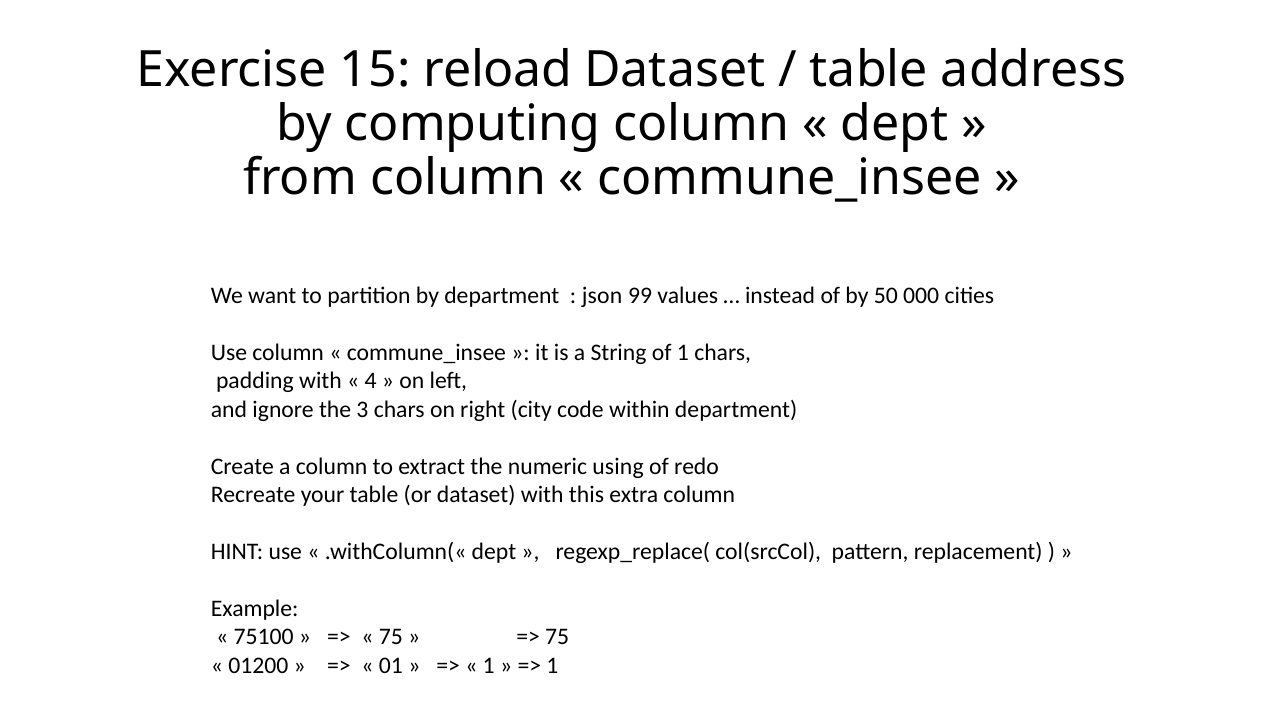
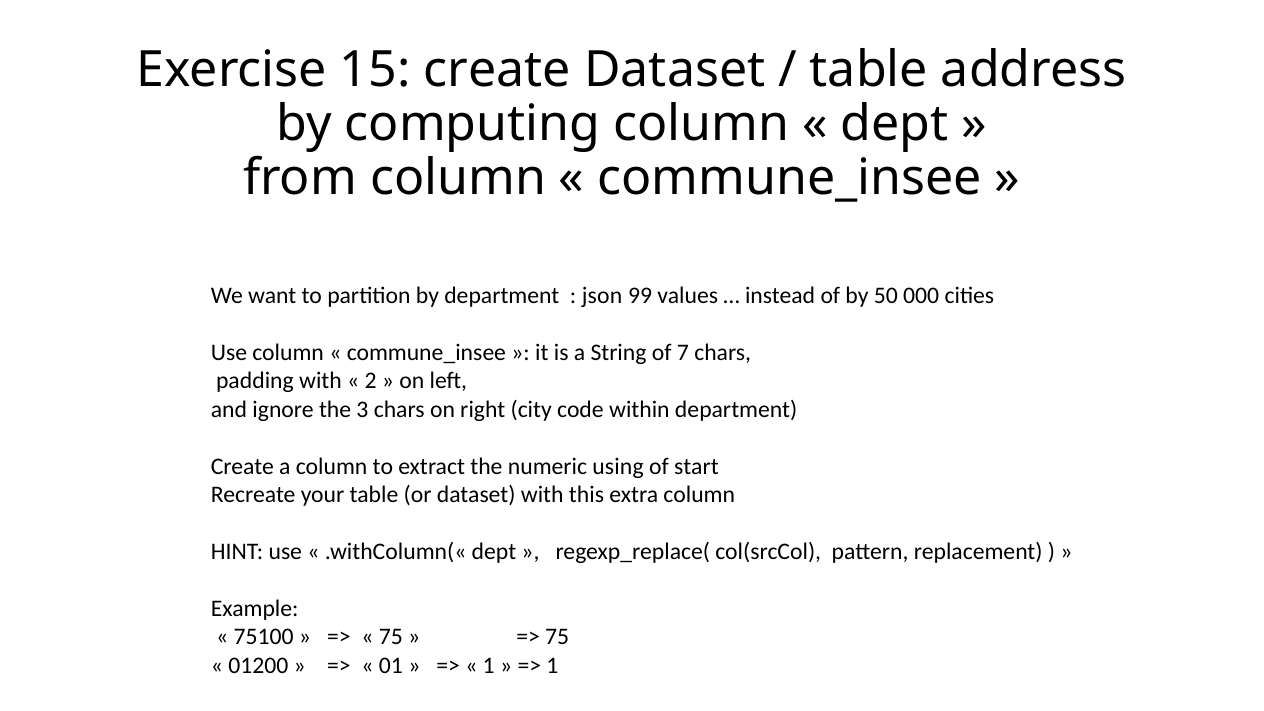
15 reload: reload -> create (497, 70)
of 1: 1 -> 7 (683, 353)
4: 4 -> 2 (371, 381)
redo: redo -> start (696, 466)
